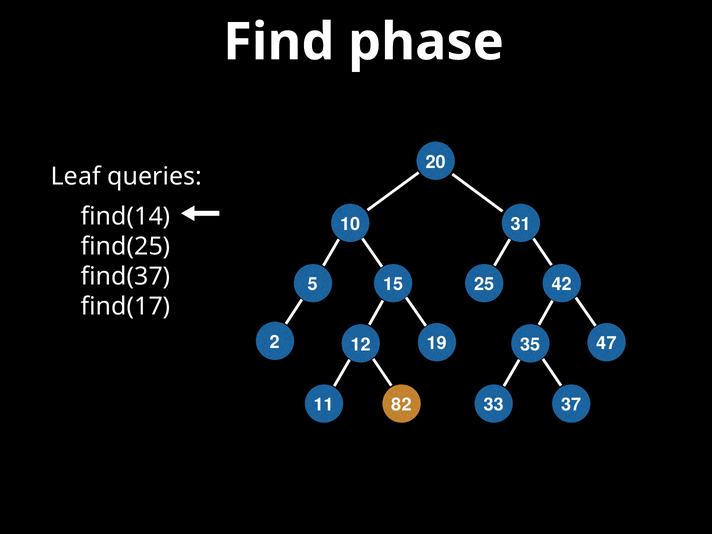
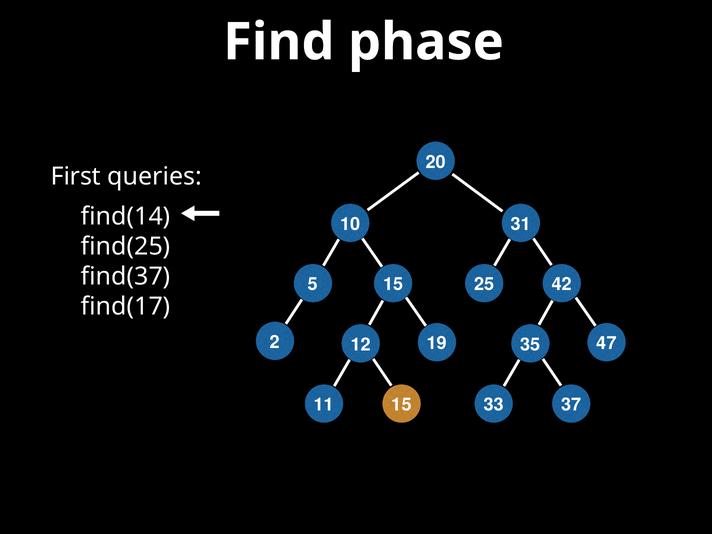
Leaf: Leaf -> First (76, 177)
11 82: 82 -> 15 (402, 405)
